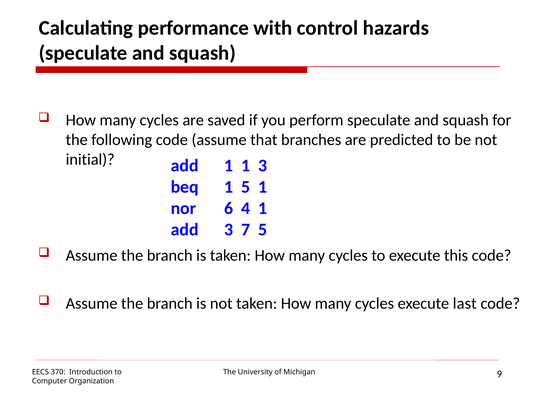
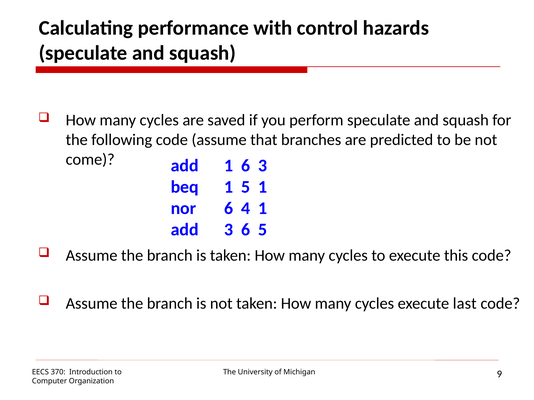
initial: initial -> come (90, 160)
1 1: 1 -> 6 (246, 166)
3 7: 7 -> 6 (246, 230)
